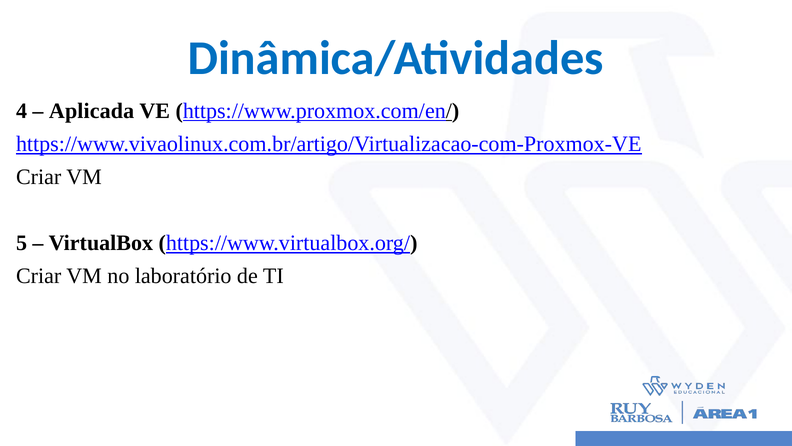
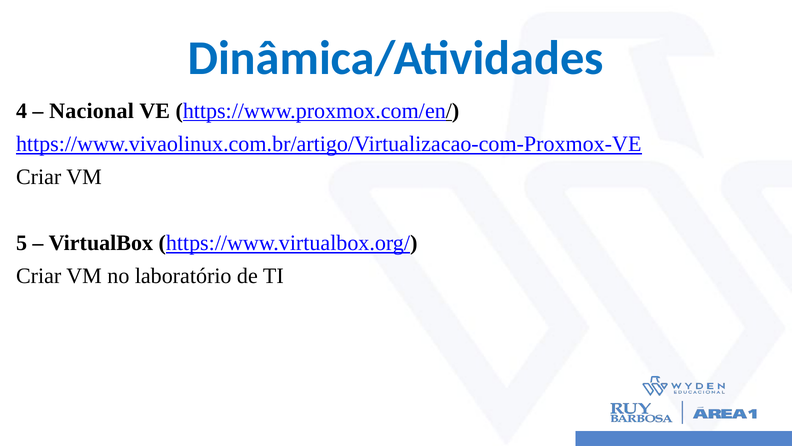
Aplicada: Aplicada -> Nacional (92, 111)
